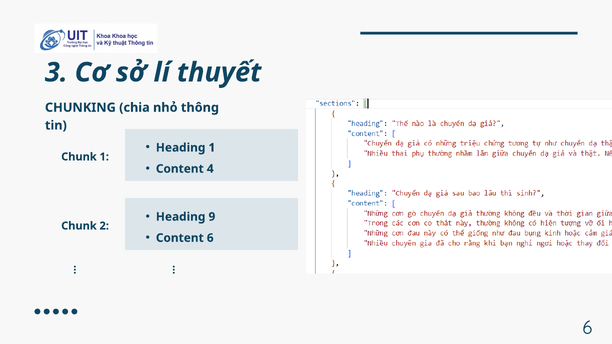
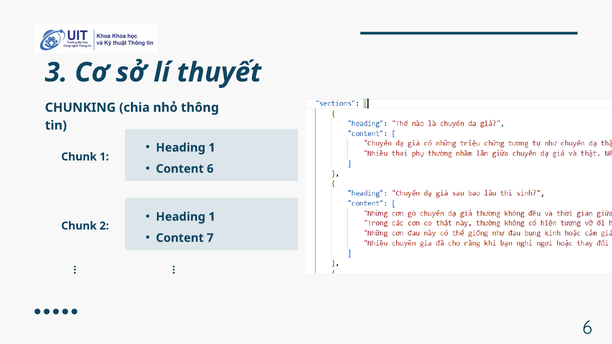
Content 4: 4 -> 6 (210, 169)
9: 9 -> 1 (212, 217)
Content 6: 6 -> 7 (210, 238)
